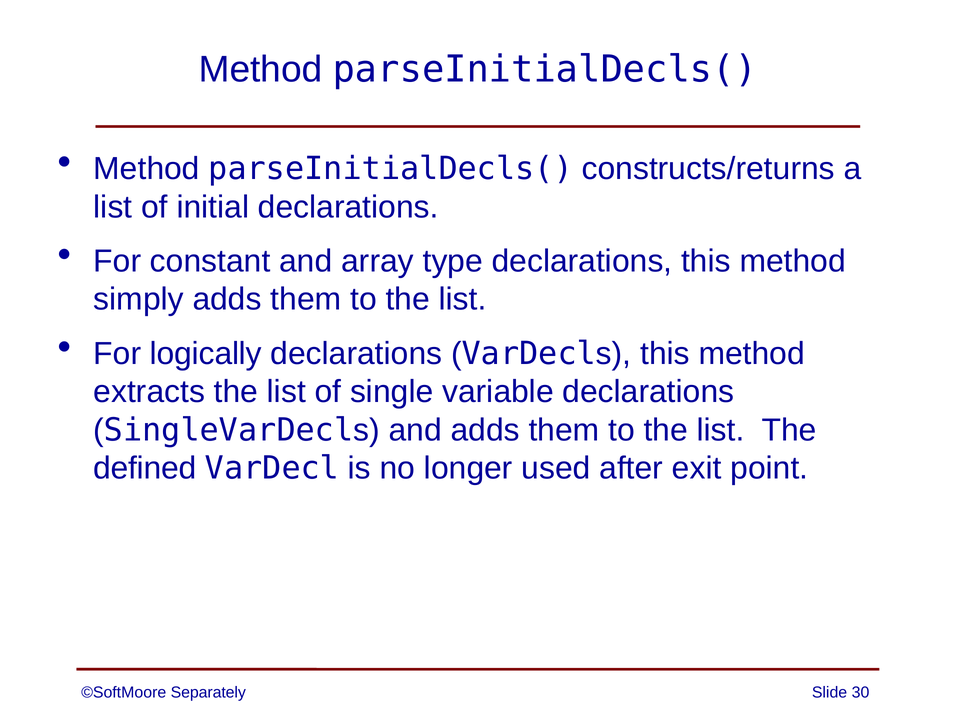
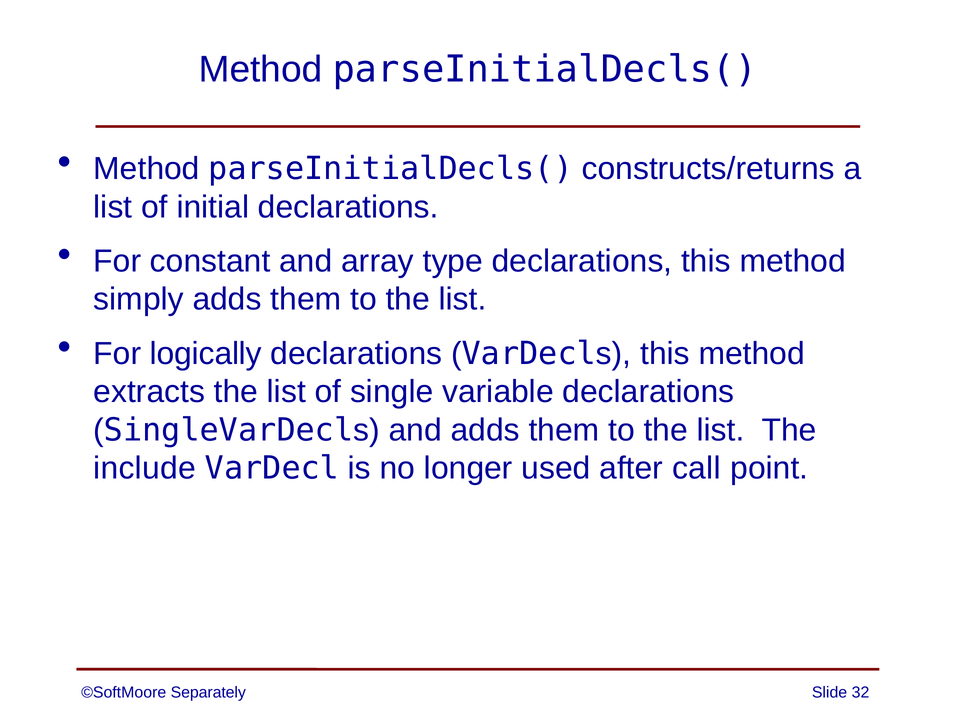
defined: defined -> include (145, 468)
exit: exit -> call (697, 468)
30: 30 -> 32 (861, 693)
